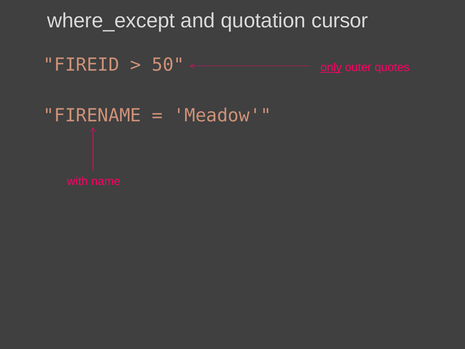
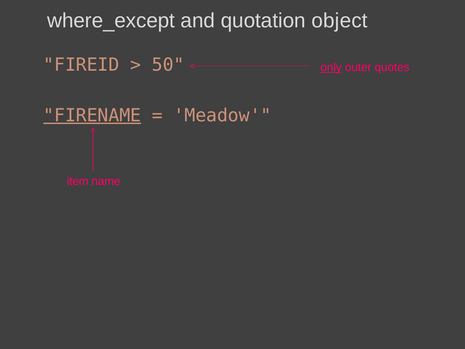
cursor: cursor -> object (340, 21)
FIRENAME underline: none -> present (92, 115)
with: with -> item (78, 181)
